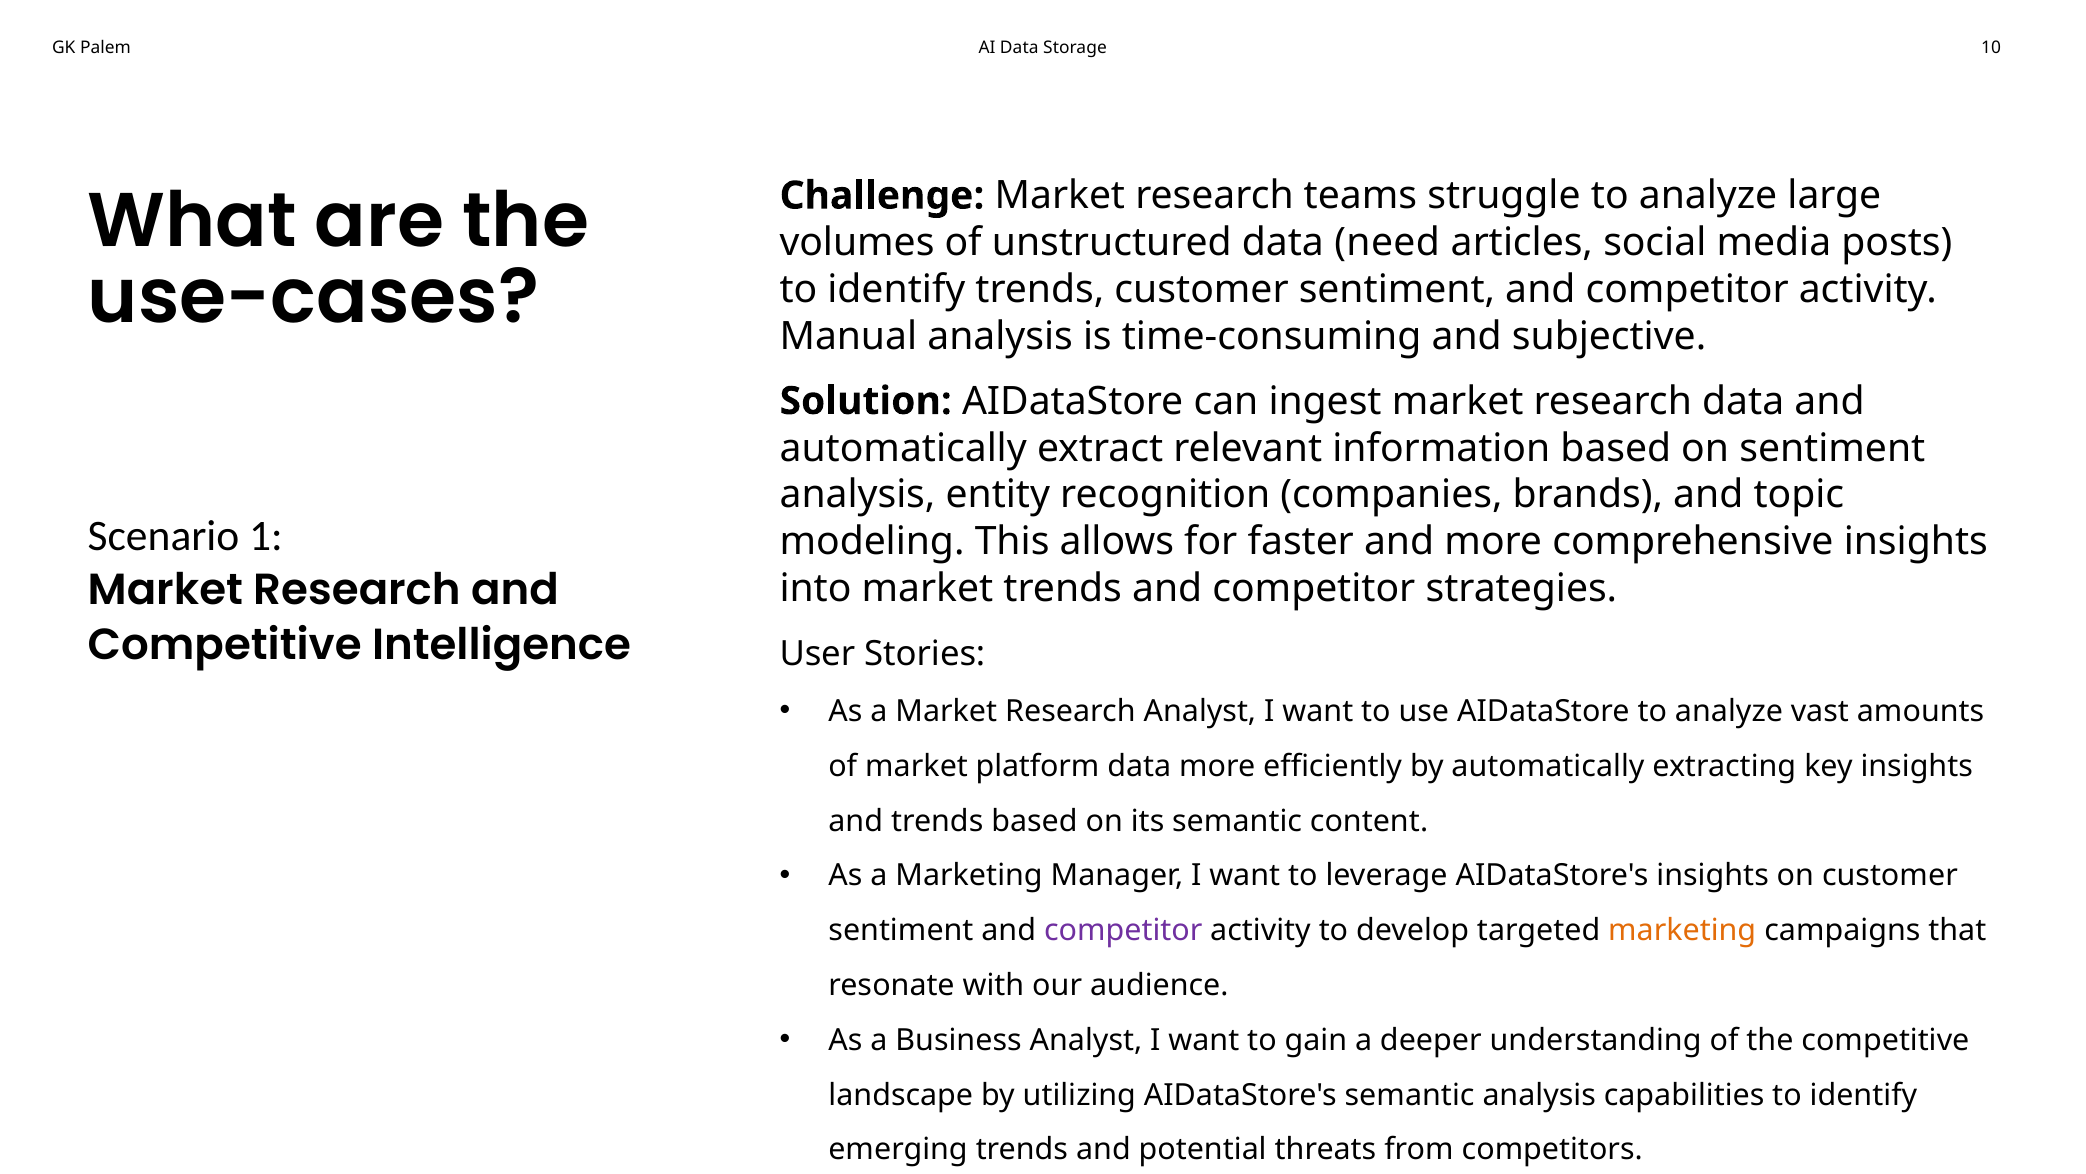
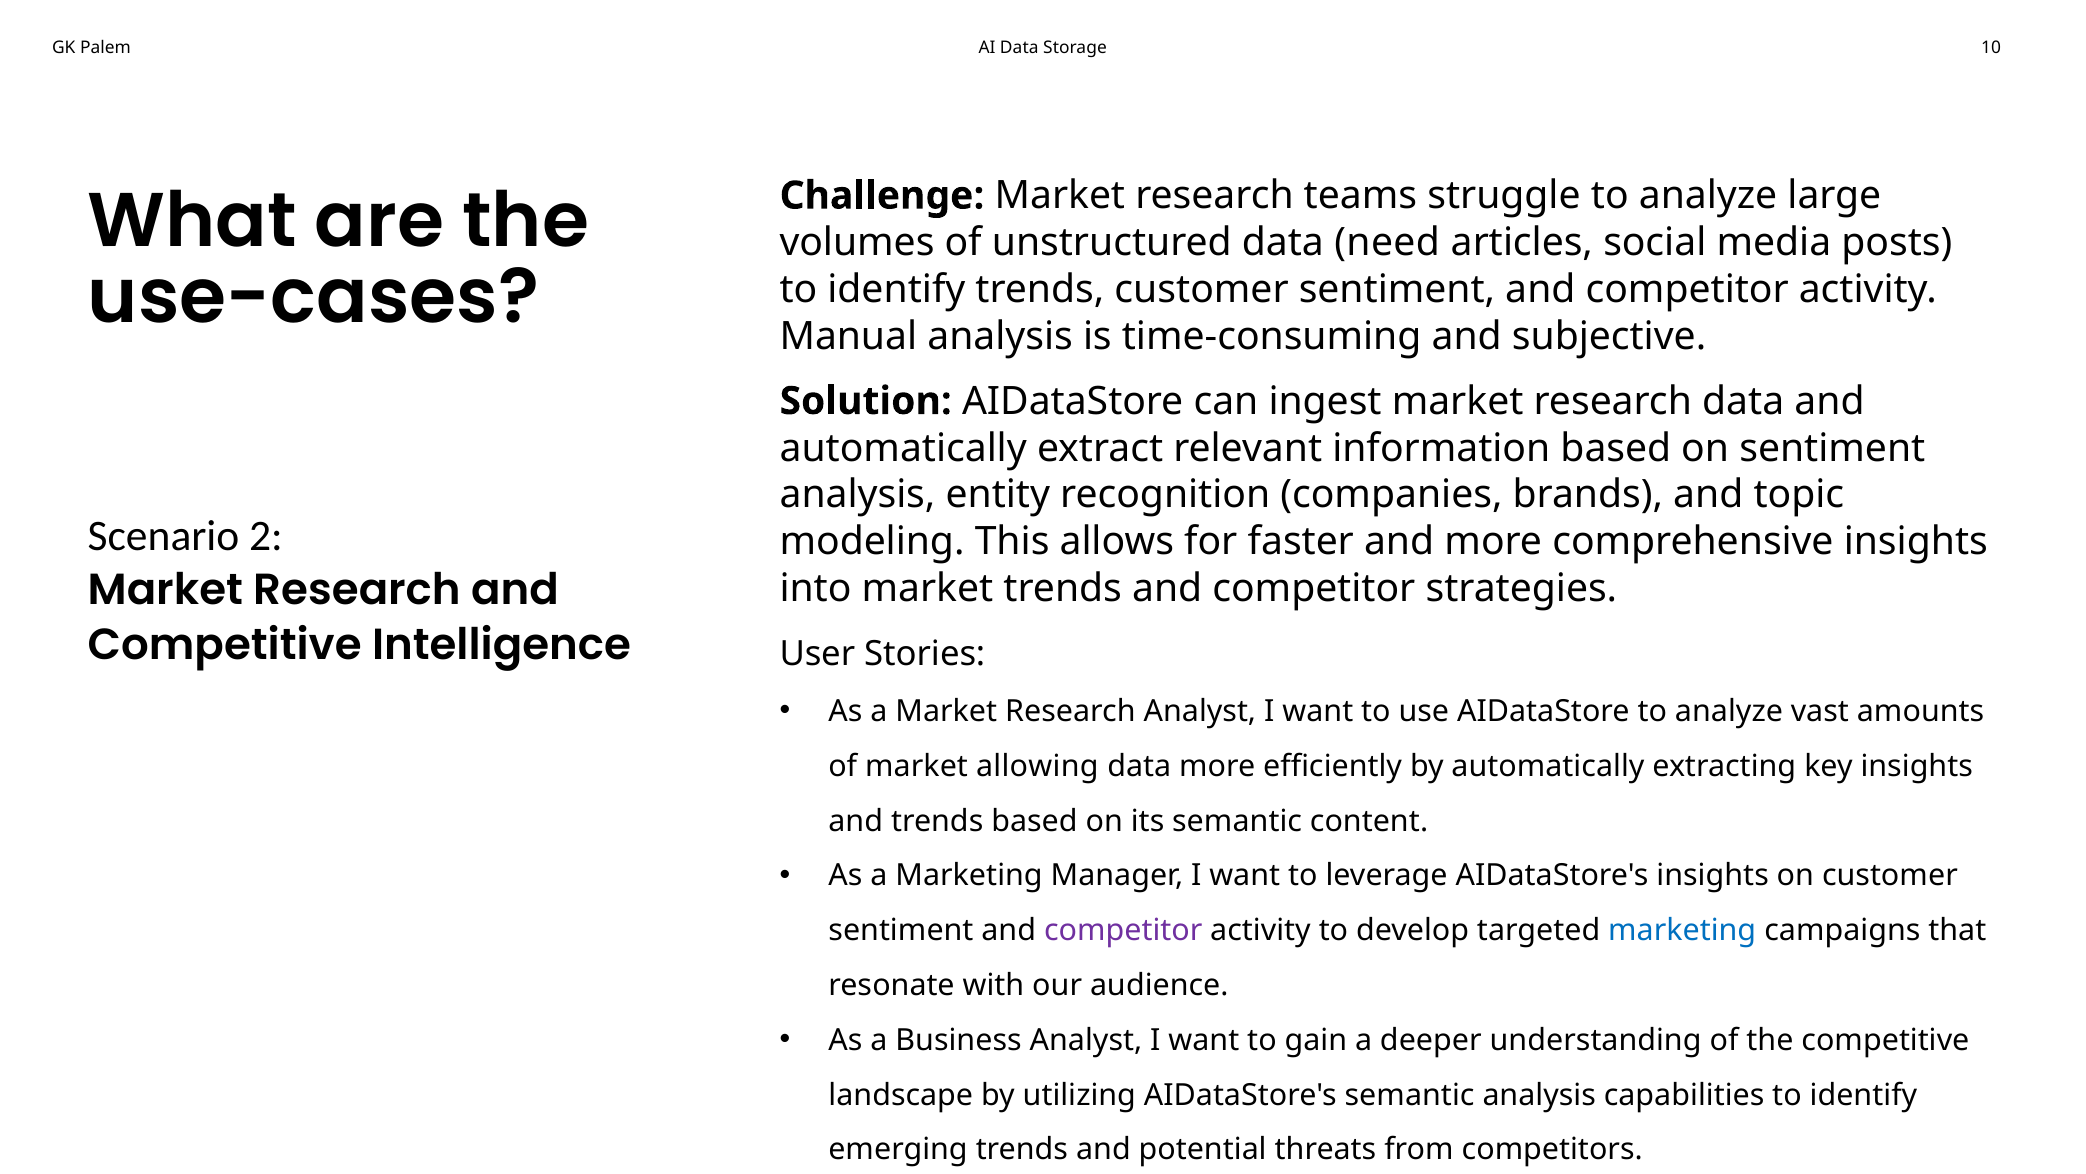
1: 1 -> 2 (266, 536)
platform: platform -> allowing (1037, 766)
marketing colour: orange -> blue (1682, 930)
